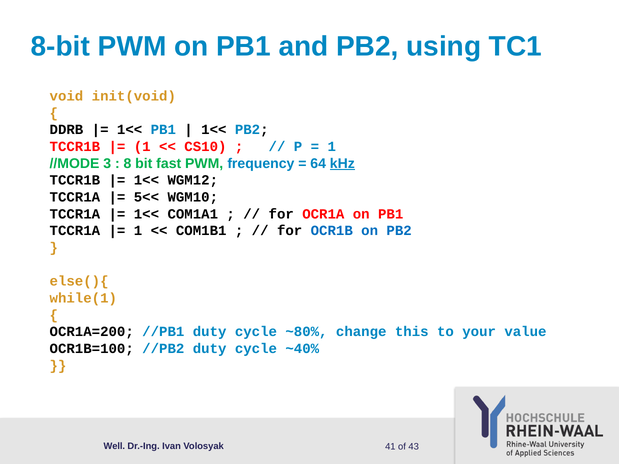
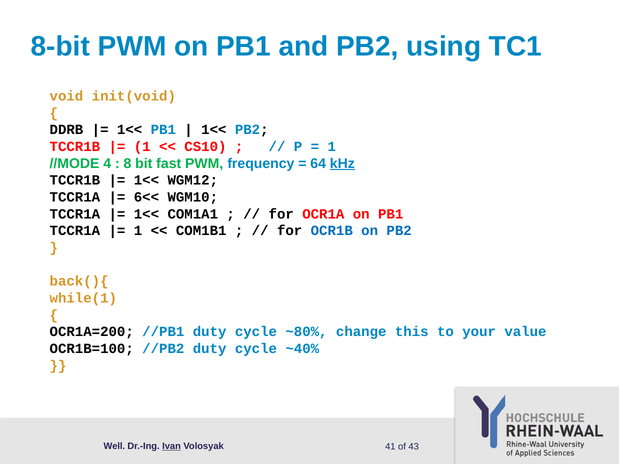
3: 3 -> 4 (107, 164)
5<<: 5<< -> 6<< (146, 197)
else(){: else(){ -> back(){ (79, 282)
Ivan underline: none -> present (172, 446)
